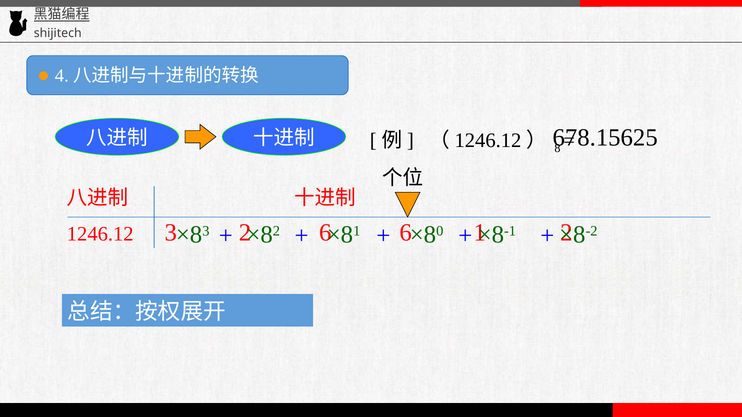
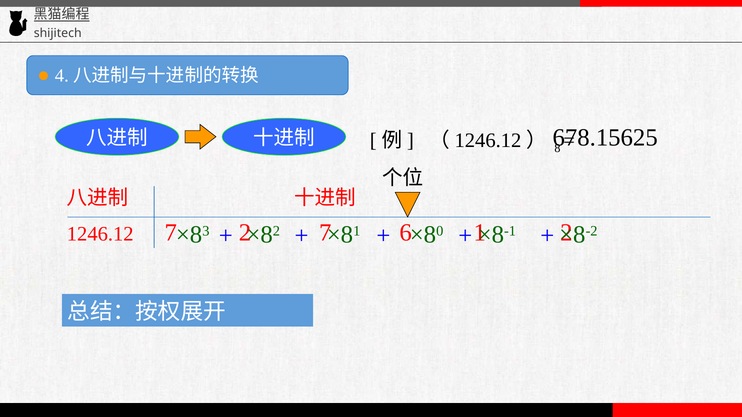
1246.12 3: 3 -> 7 (171, 233)
2 6: 6 -> 7 (325, 233)
